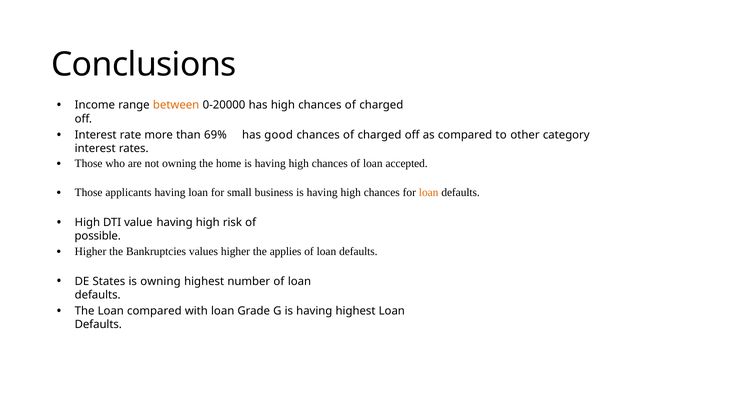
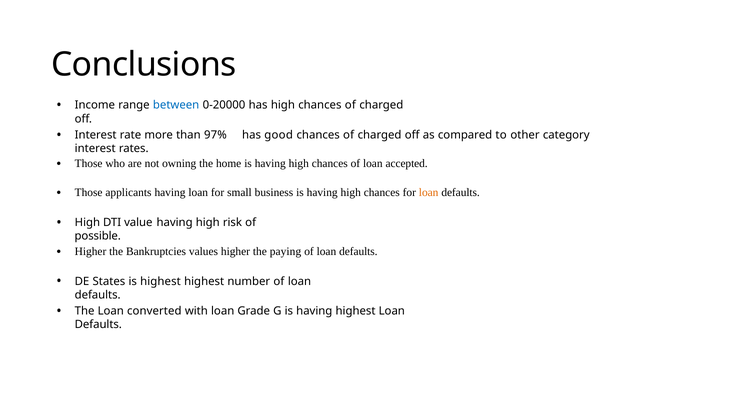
between colour: orange -> blue (176, 105)
69%: 69% -> 97% (215, 135)
applies: applies -> paying (285, 251)
is owning: owning -> highest (160, 281)
Loan compared: compared -> converted (154, 311)
